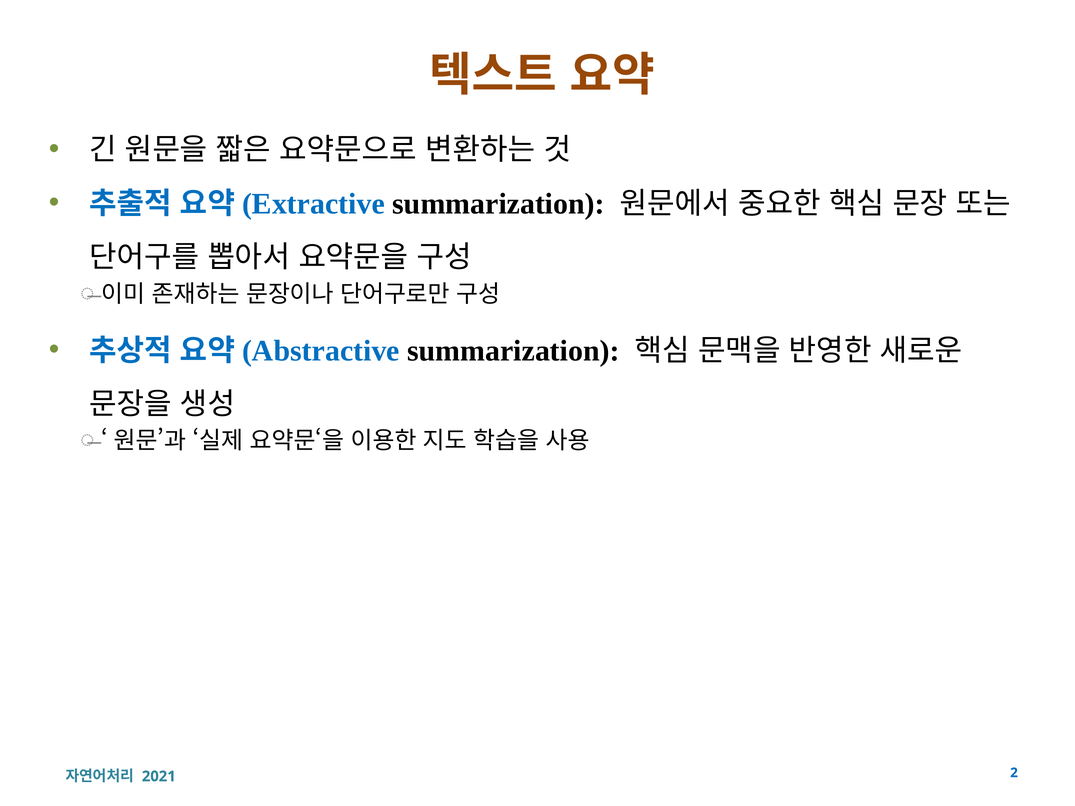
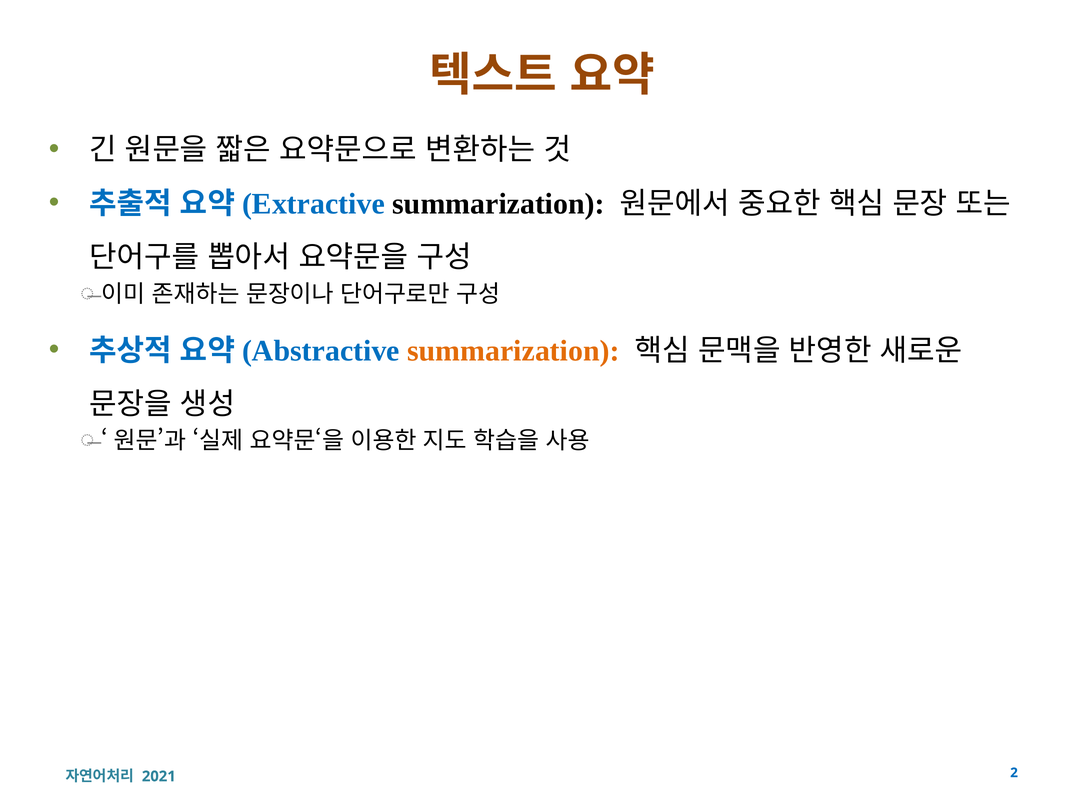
summarization colour: black -> orange (513, 351)
